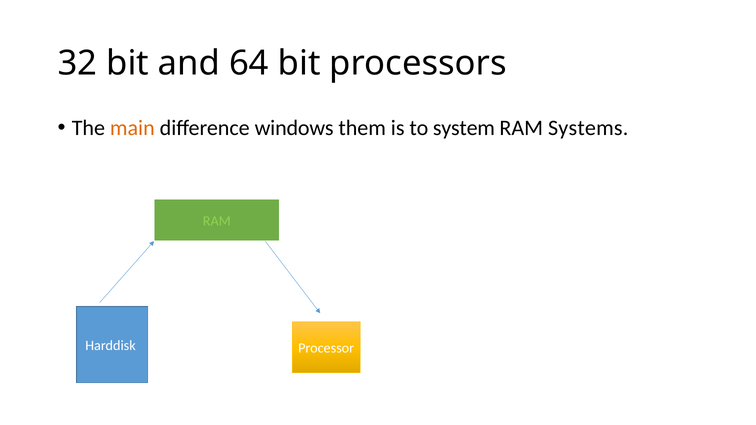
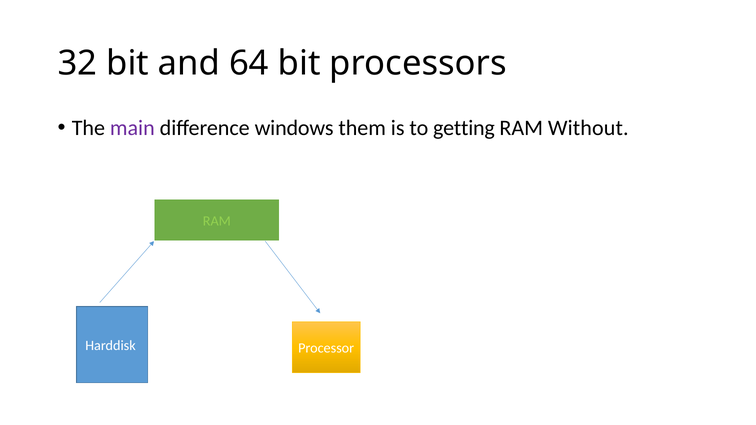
main colour: orange -> purple (132, 128)
system: system -> getting (464, 128)
Systems: Systems -> Without (588, 128)
